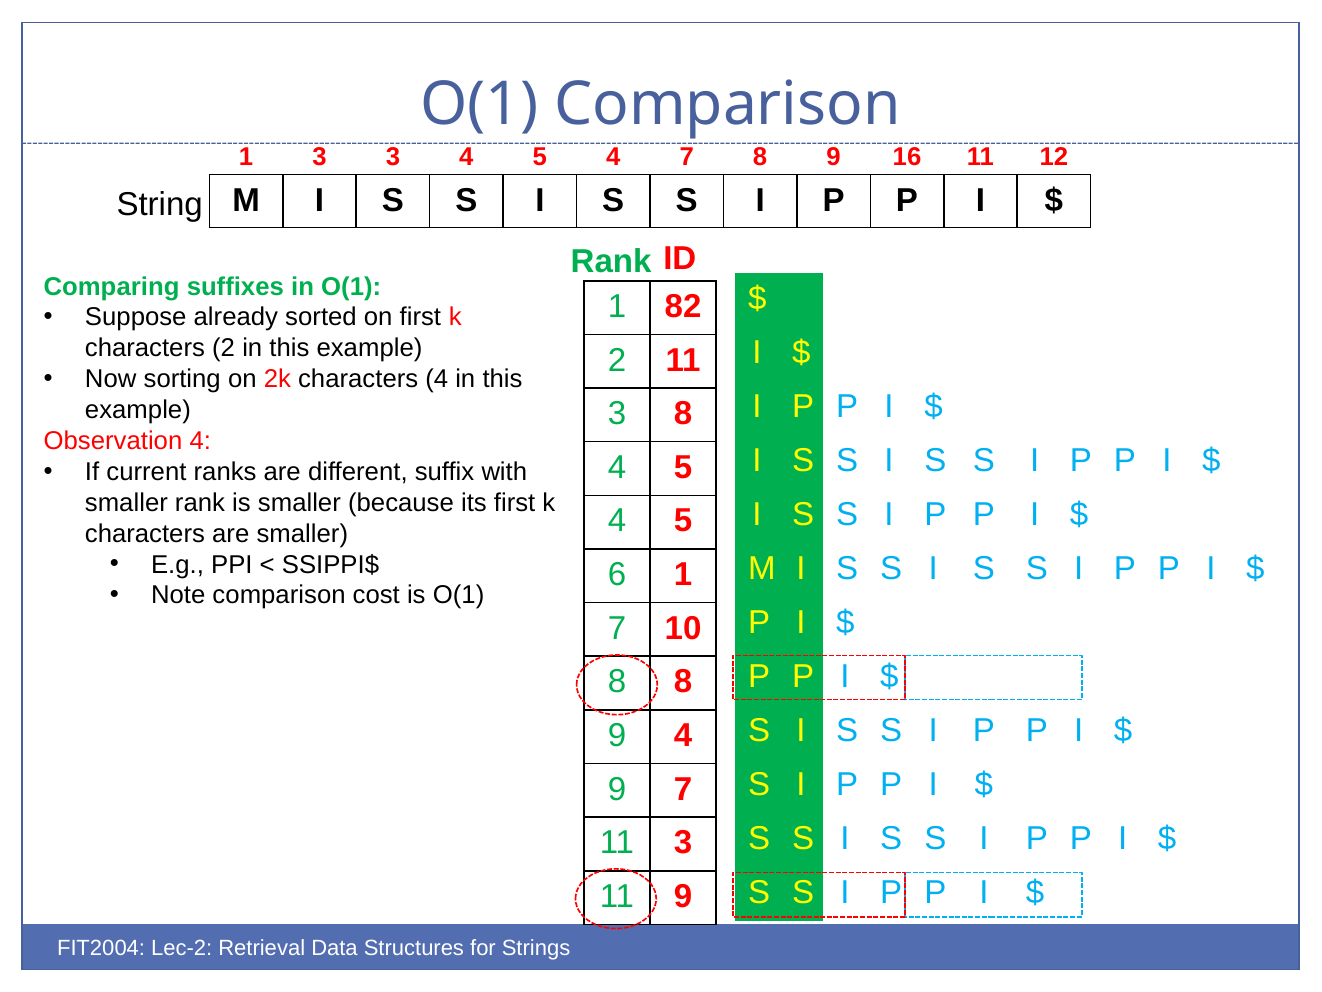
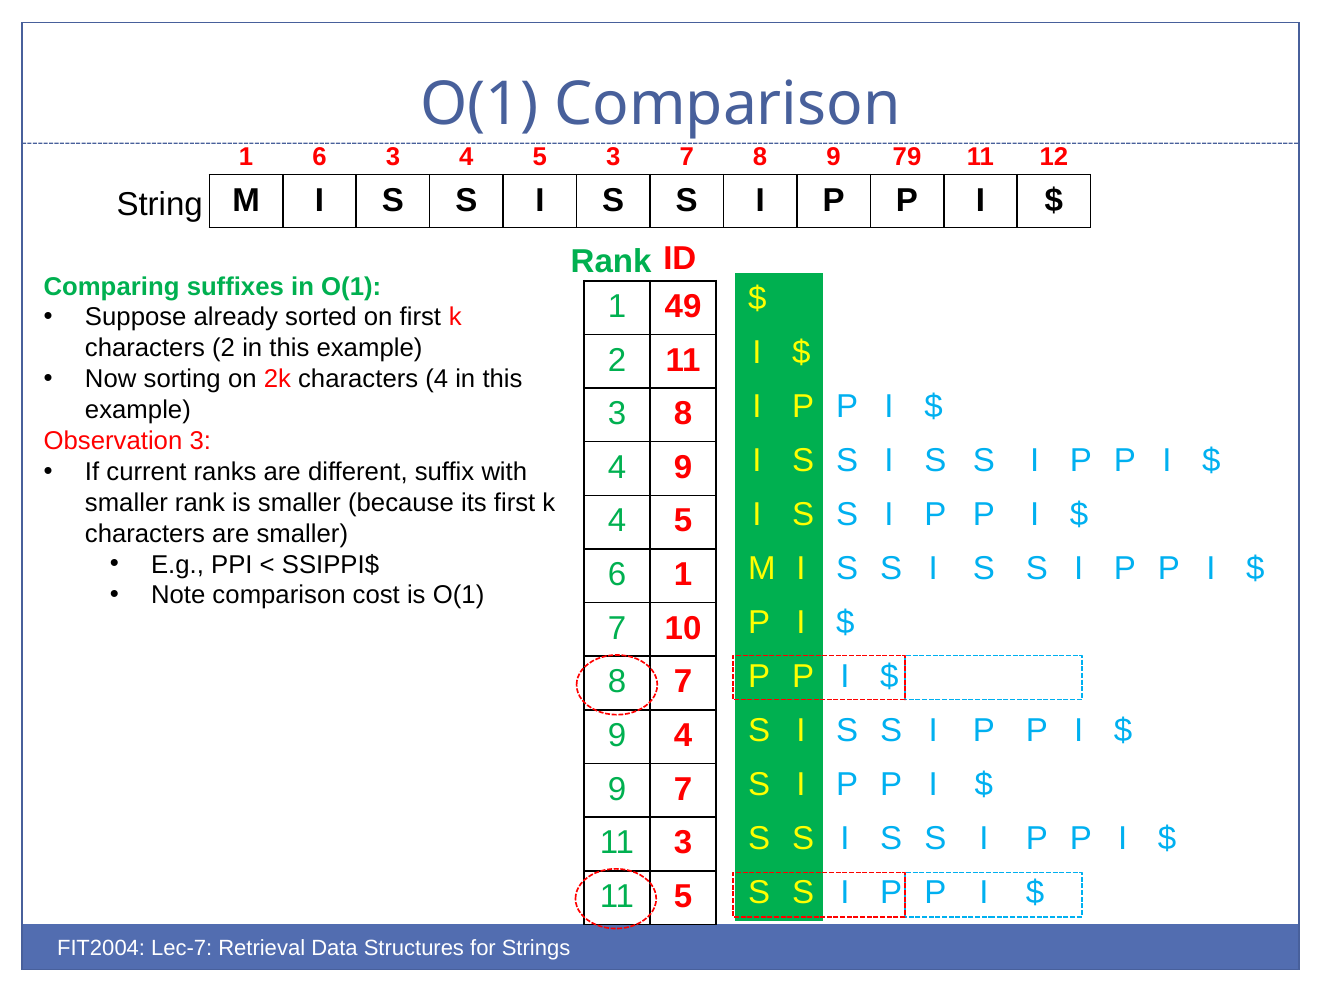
1 3: 3 -> 6 (319, 157)
3 4 5 4: 4 -> 3 (613, 157)
16: 16 -> 79 (907, 157)
82: 82 -> 49 (683, 306)
Observation 4: 4 -> 3 (200, 441)
5: 5 -> 9 (683, 467)
8 8: 8 -> 7 (683, 682)
11 9: 9 -> 5 (683, 896)
Lec-2: Lec-2 -> Lec-7 (182, 948)
